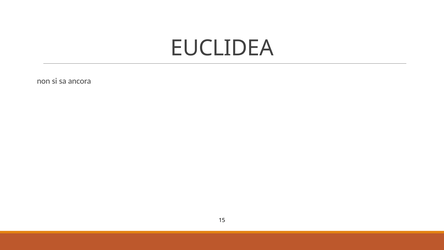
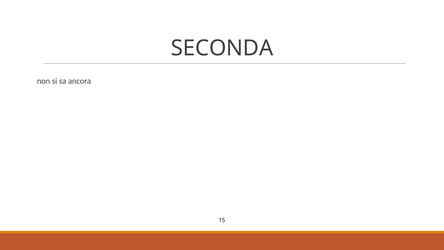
EUCLIDEA: EUCLIDEA -> SECONDA (222, 48)
